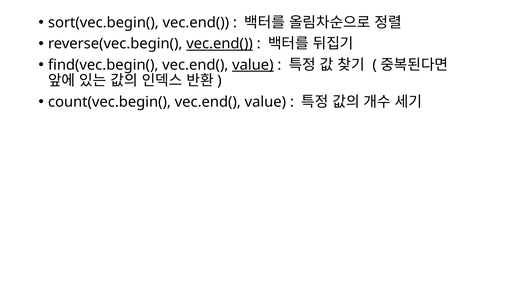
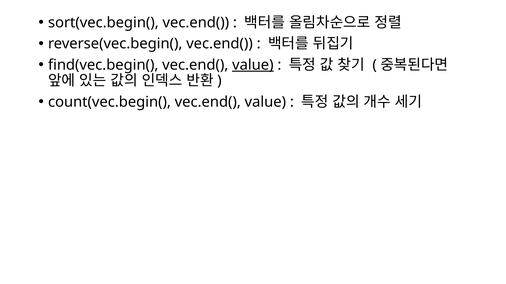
vec.end( underline: present -> none (220, 44)
